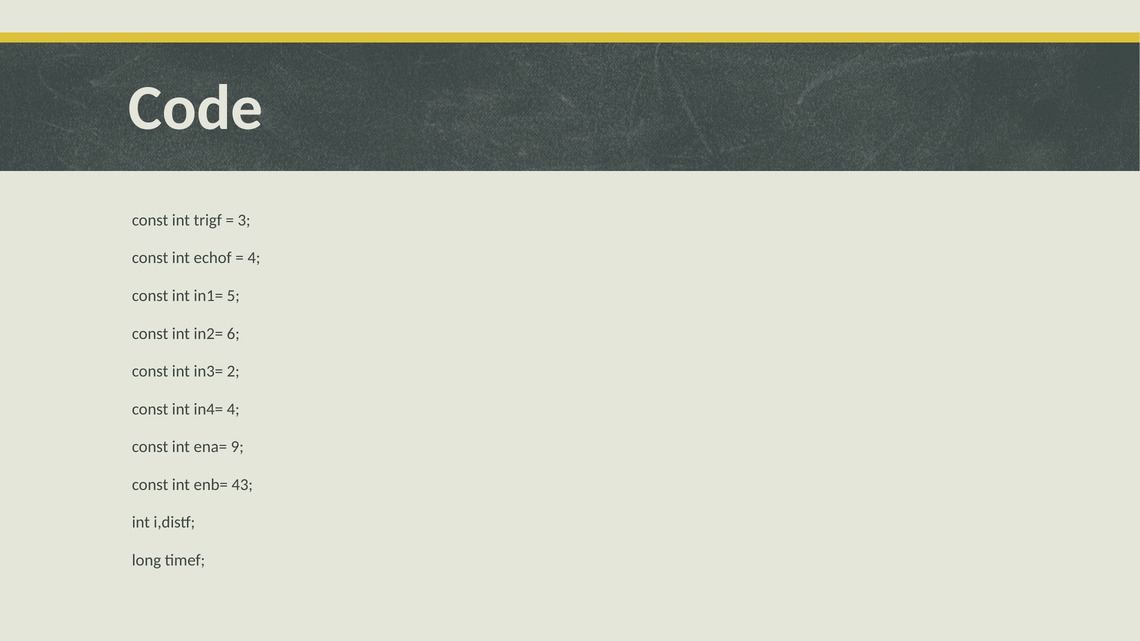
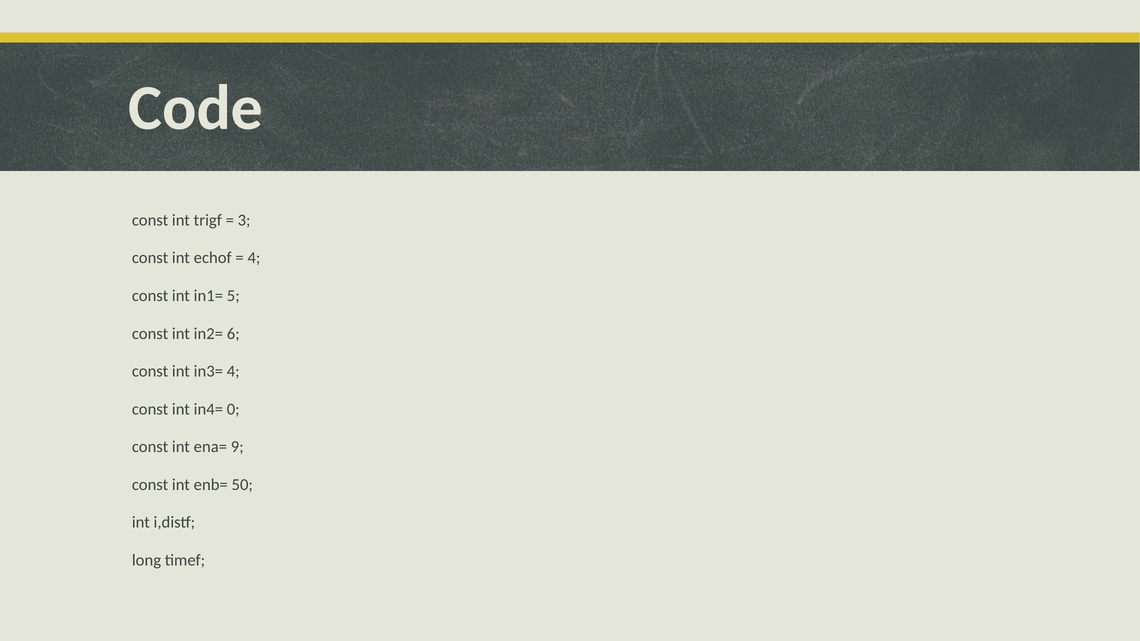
in3= 2: 2 -> 4 (233, 371)
in4= 4: 4 -> 0 (233, 409)
43: 43 -> 50 (242, 485)
